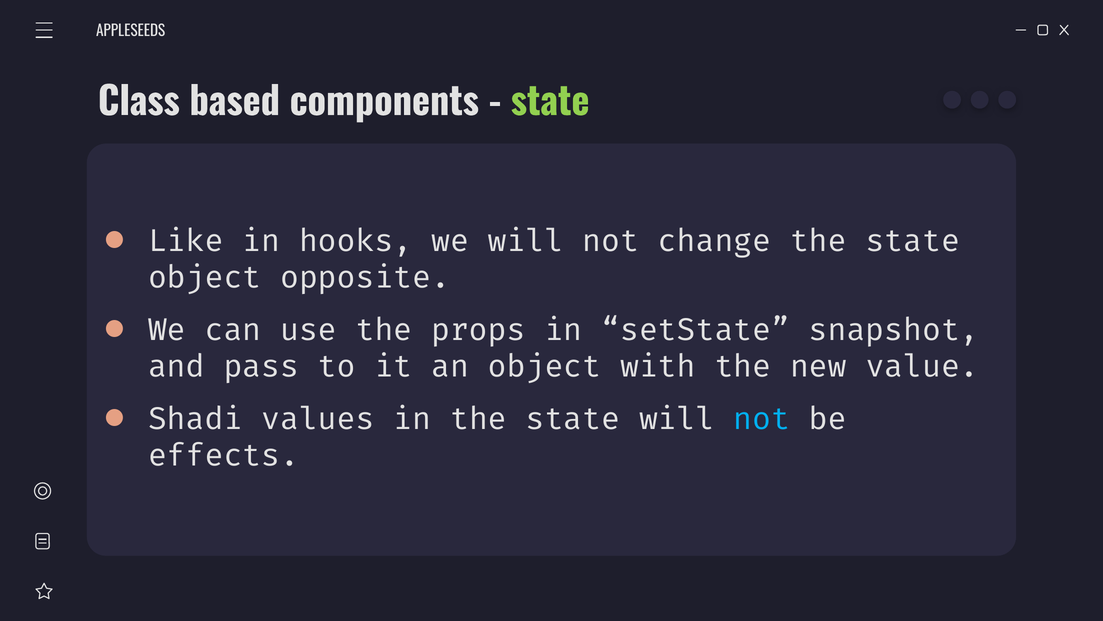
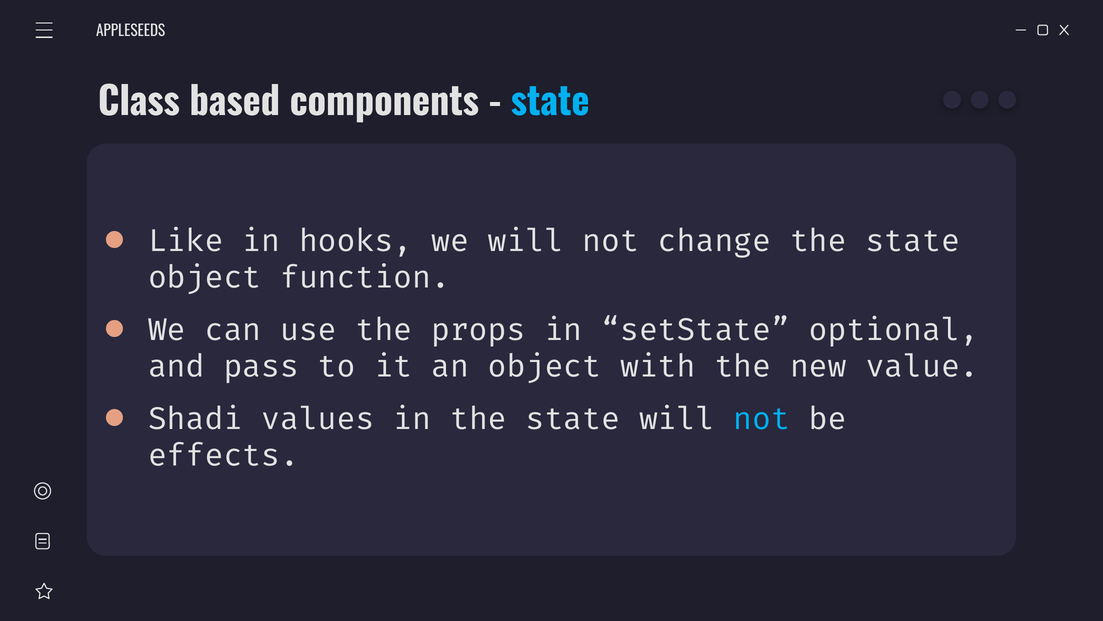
state colour: light green -> light blue (550, 102)
opposite: opposite -> function (365, 278)
snapshot: snapshot -> optional (894, 330)
